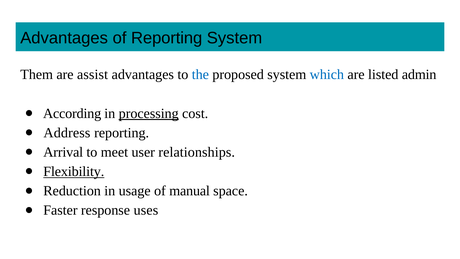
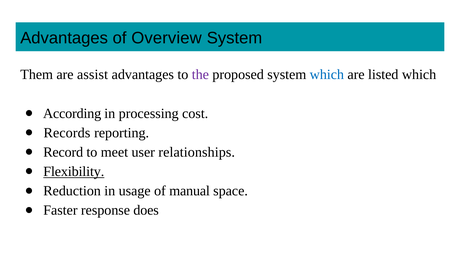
of Reporting: Reporting -> Overview (167, 38)
the colour: blue -> purple (200, 75)
listed admin: admin -> which (419, 75)
processing underline: present -> none (149, 113)
Address: Address -> Records (67, 133)
Arrival: Arrival -> Record (63, 152)
uses: uses -> does (146, 210)
